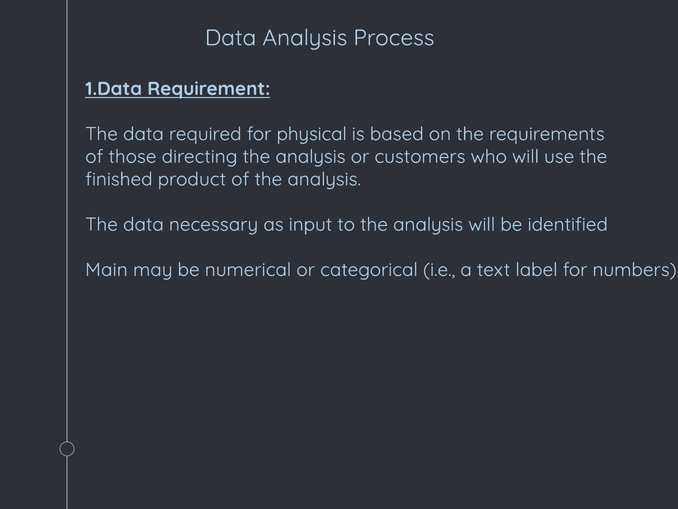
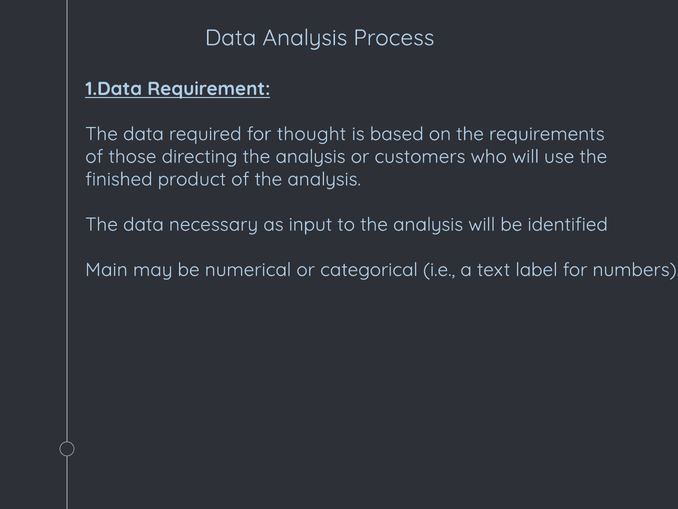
physical: physical -> thought (311, 134)
